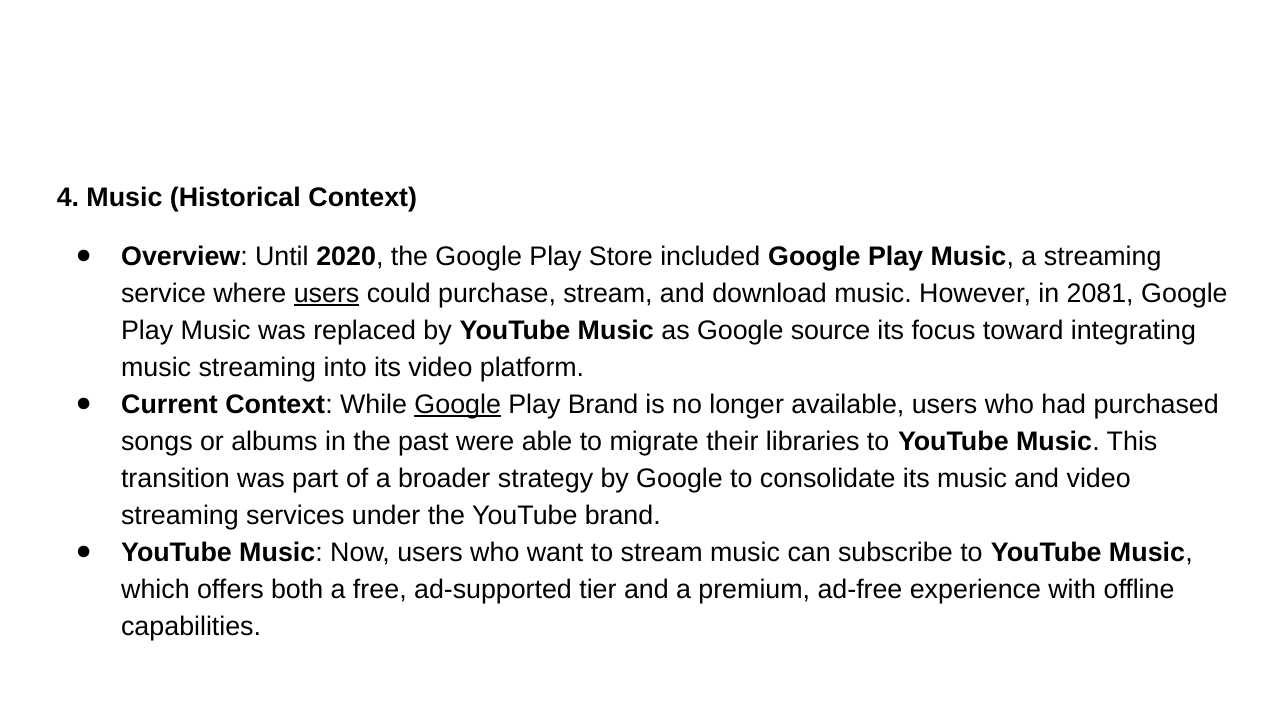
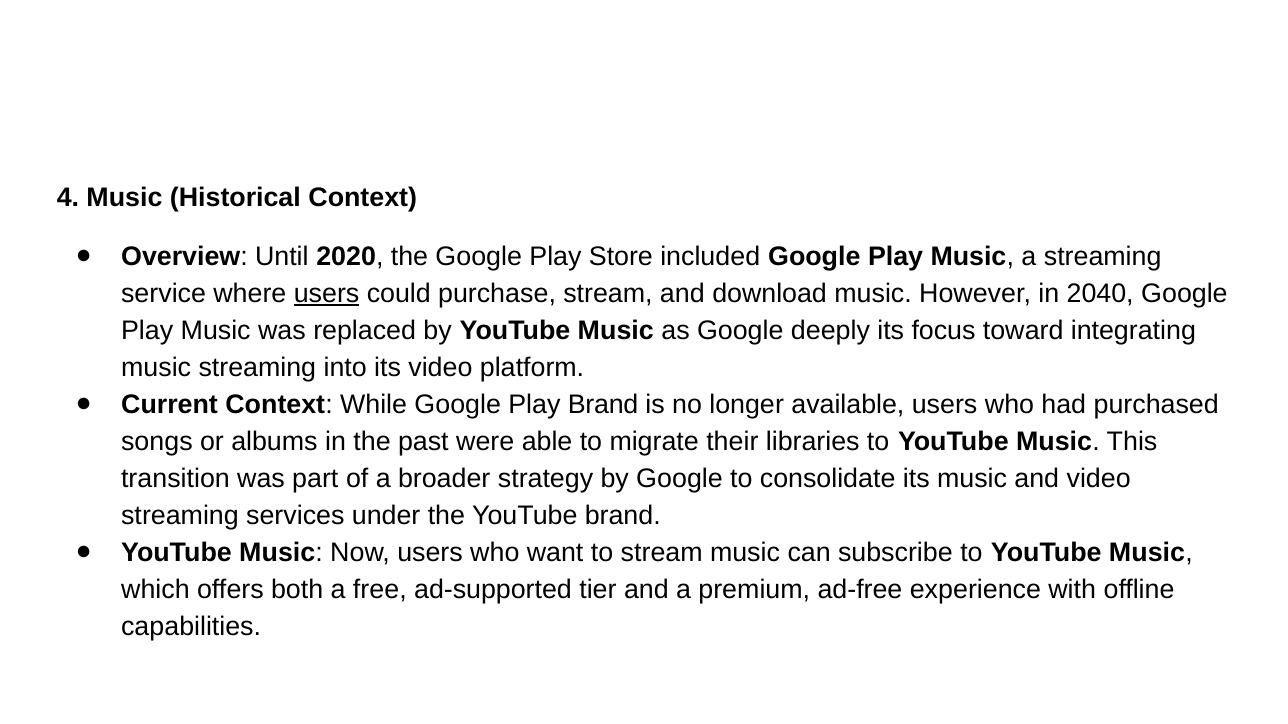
2081: 2081 -> 2040 (1100, 293)
source: source -> deeply (830, 330)
Google underline: present -> none (458, 405)
